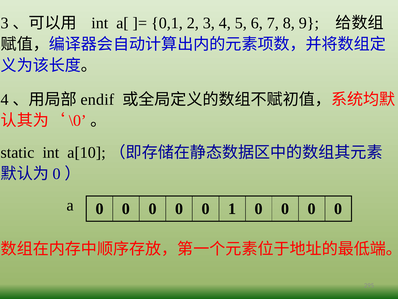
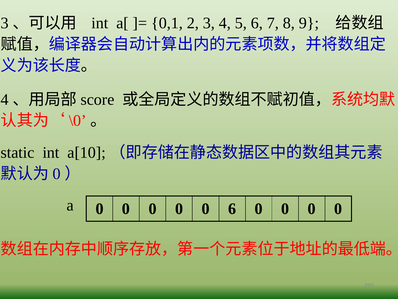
endif: endif -> score (98, 99)
0 1: 1 -> 6 (232, 208)
